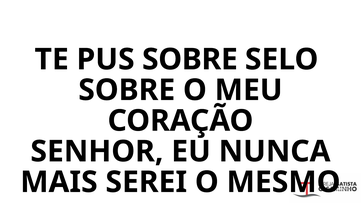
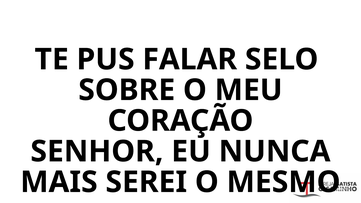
PUS SOBRE: SOBRE -> FALAR (190, 59)
